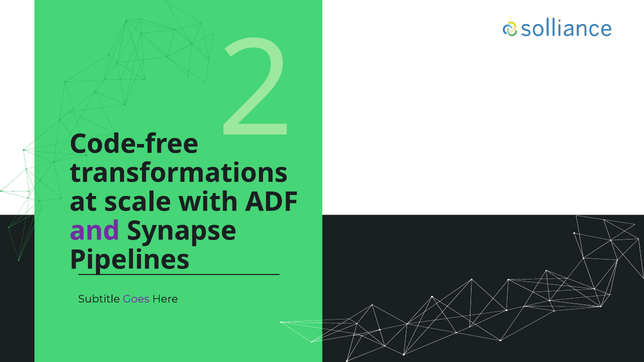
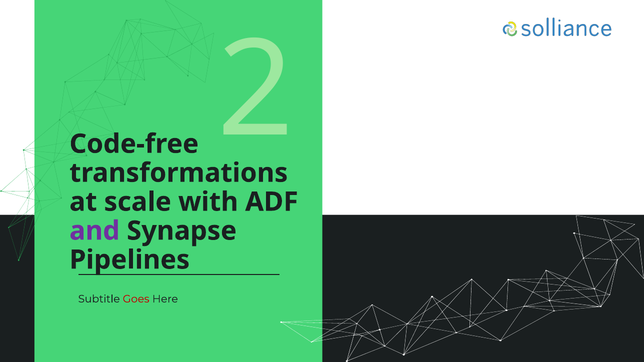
Goes colour: purple -> red (136, 299)
